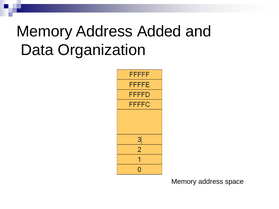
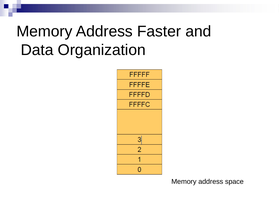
Added: Added -> Faster (159, 31)
